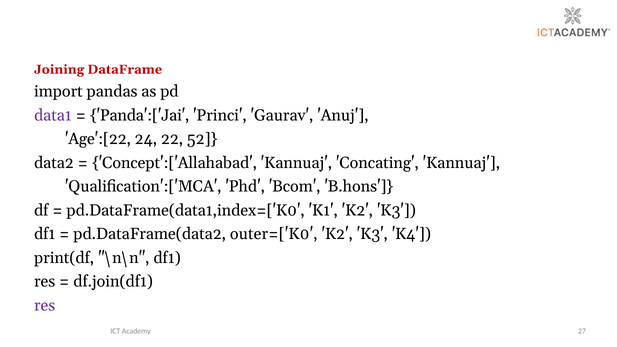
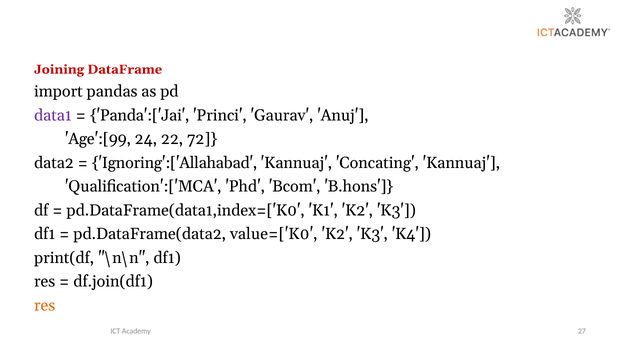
Age':[22: Age':[22 -> Age':[99 (98, 139)
52: 52 -> 72 (202, 139)
Concept':['Allahabad: Concept':['Allahabad -> Ignoring':['Allahabad (174, 163)
outer=['K0: outer=['K0 -> value=['K0 (274, 234)
res colour: purple -> orange (45, 305)
